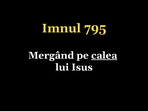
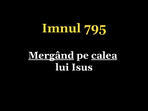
Mergând underline: none -> present (51, 55)
